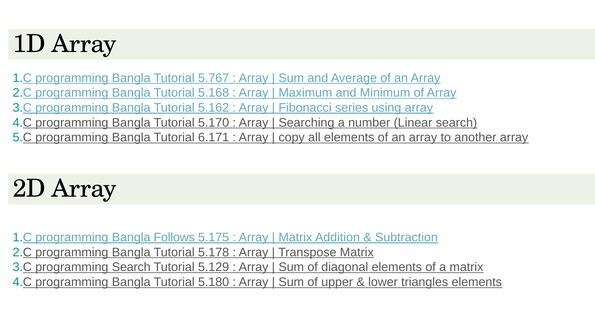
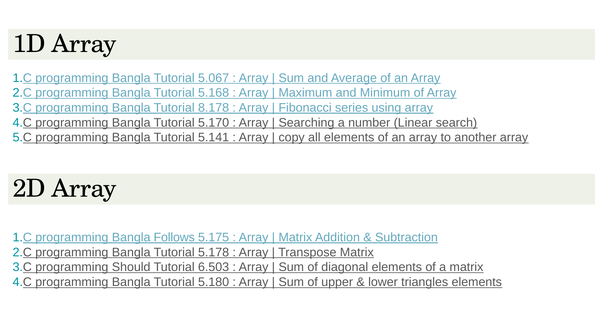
5.767: 5.767 -> 5.067 (214, 78)
5.162: 5.162 -> 8.178 (214, 108)
6.171: 6.171 -> 5.141 (214, 137)
programming Search: Search -> Should (131, 267)
5.129: 5.129 -> 6.503 (214, 267)
